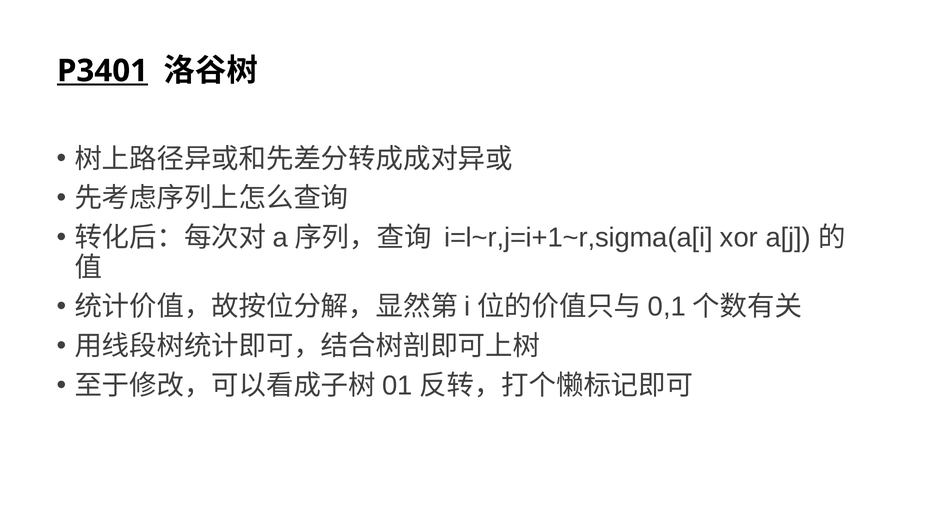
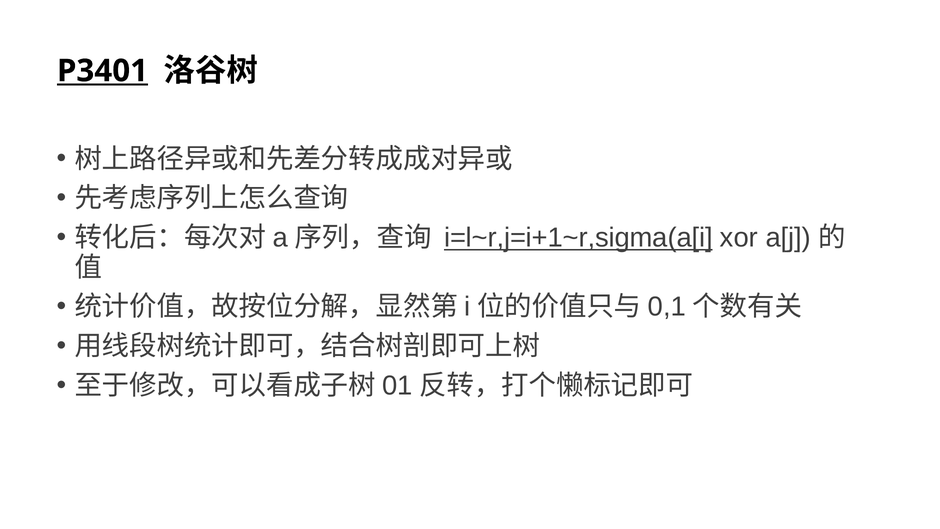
i=l~r,j=i+1~r,sigma(a[i underline: none -> present (578, 238)
